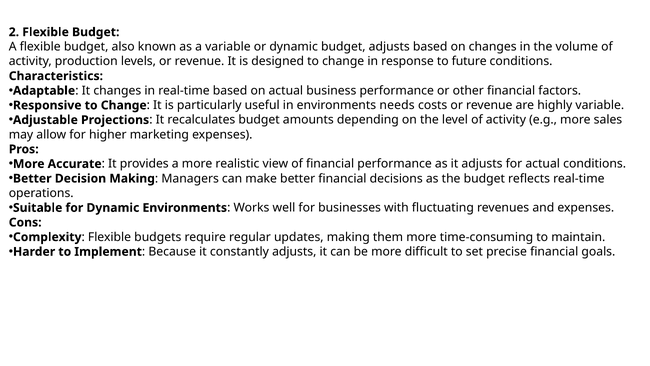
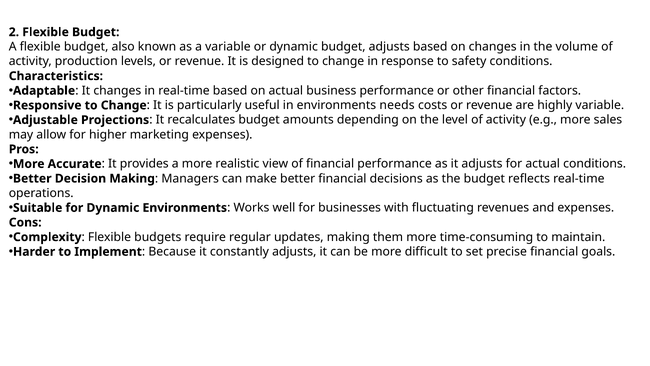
future: future -> safety (469, 61)
